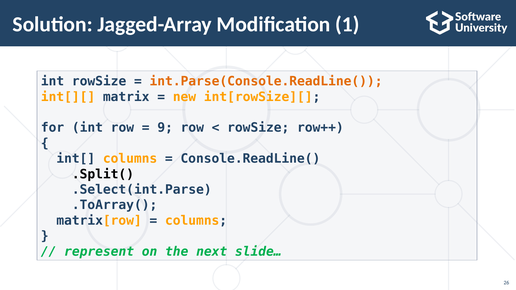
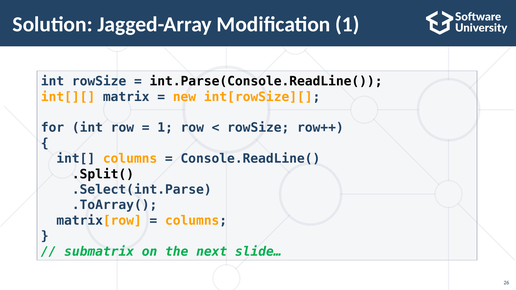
int.Parse(Console.ReadLine( colour: orange -> black (266, 81)
9: 9 -> 1 (165, 128)
represent: represent -> submatrix (99, 252)
